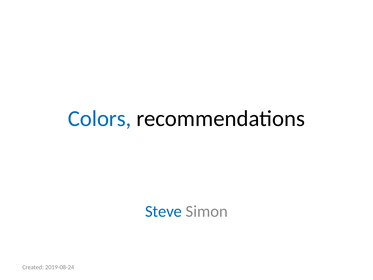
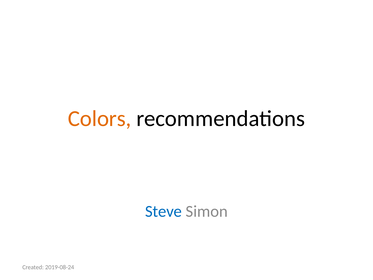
Colors colour: blue -> orange (100, 118)
